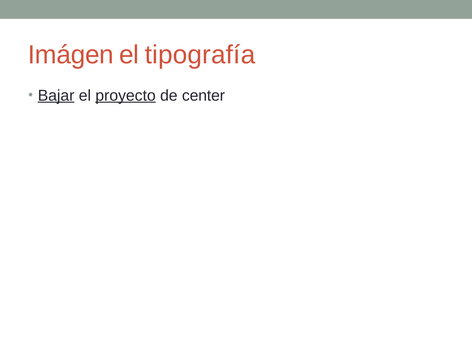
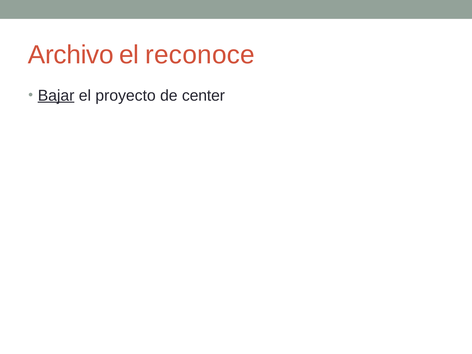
Imágen: Imágen -> Archivo (71, 55)
tipografía: tipografía -> reconoce (200, 55)
proyecto underline: present -> none (126, 96)
